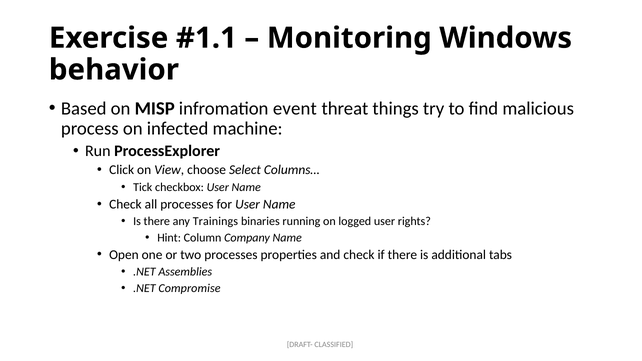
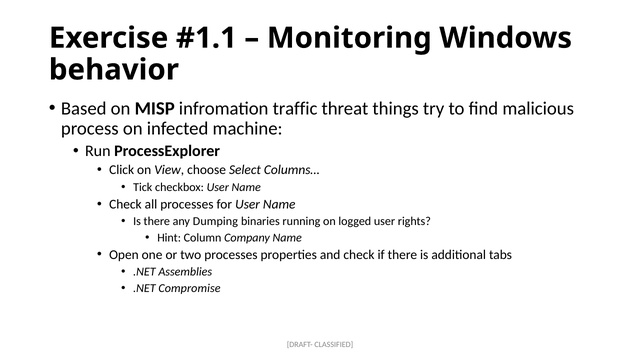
event: event -> traffic (295, 109)
Trainings: Trainings -> Dumping (215, 221)
